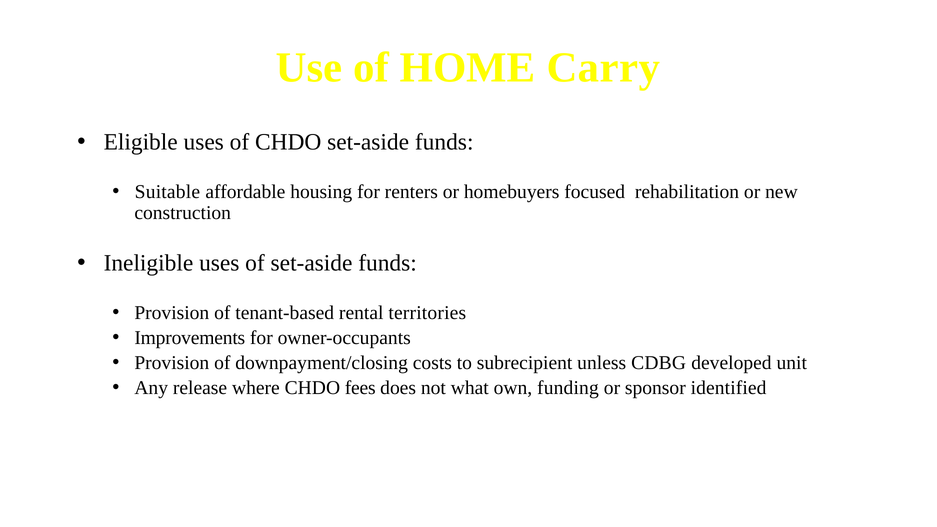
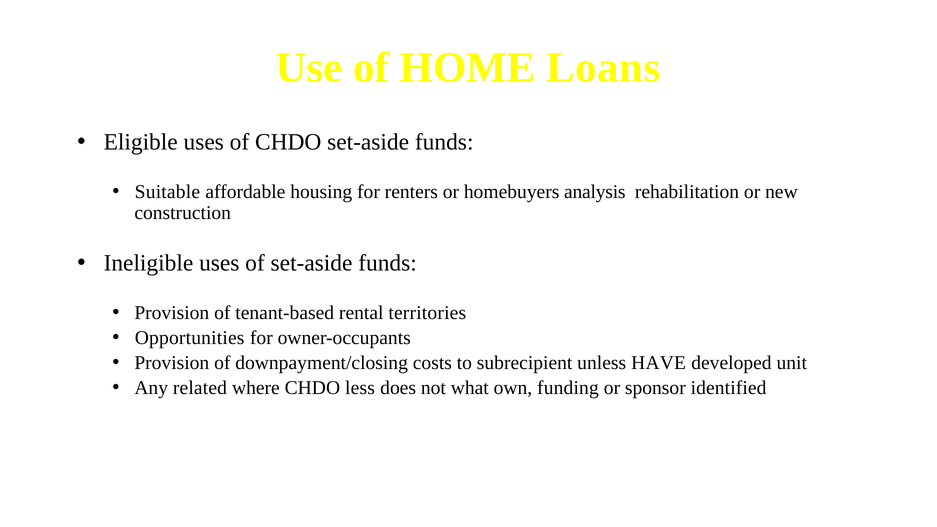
Carry: Carry -> Loans (603, 67)
focused: focused -> analysis (595, 192)
Improvements: Improvements -> Opportunities (190, 338)
CDBG: CDBG -> HAVE (659, 363)
release: release -> related (200, 388)
fees: fees -> less (360, 388)
